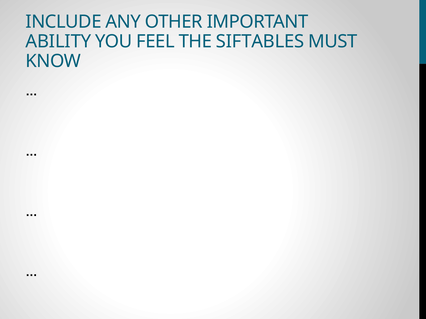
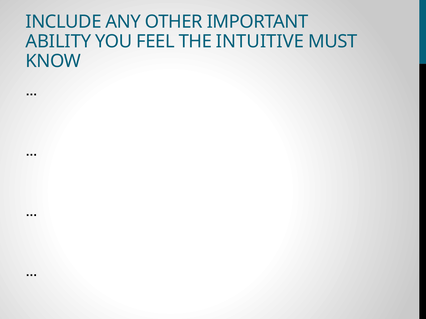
SIFTABLES: SIFTABLES -> INTUITIVE (260, 42)
